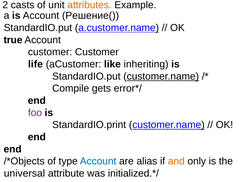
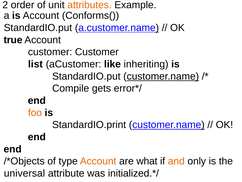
casts: casts -> order (23, 5)
Решение(: Решение( -> Conforms( (91, 16)
life: life -> list (35, 64)
foo colour: purple -> orange (35, 112)
Account colour: blue -> orange (98, 161)
alias: alias -> what (147, 161)
